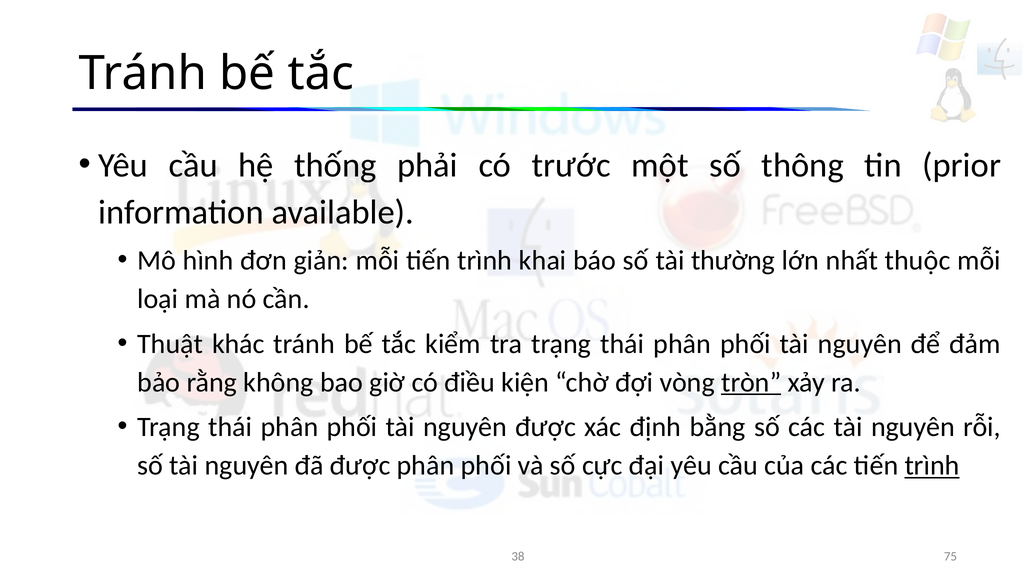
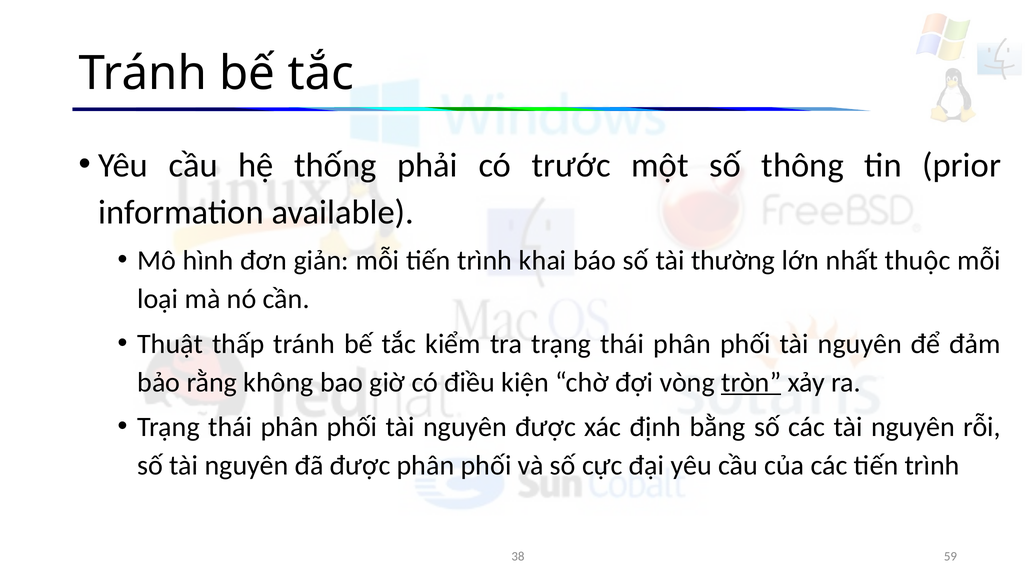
khác: khác -> thấp (238, 344)
trình underline: present -> none (932, 465)
75: 75 -> 59 (950, 556)
